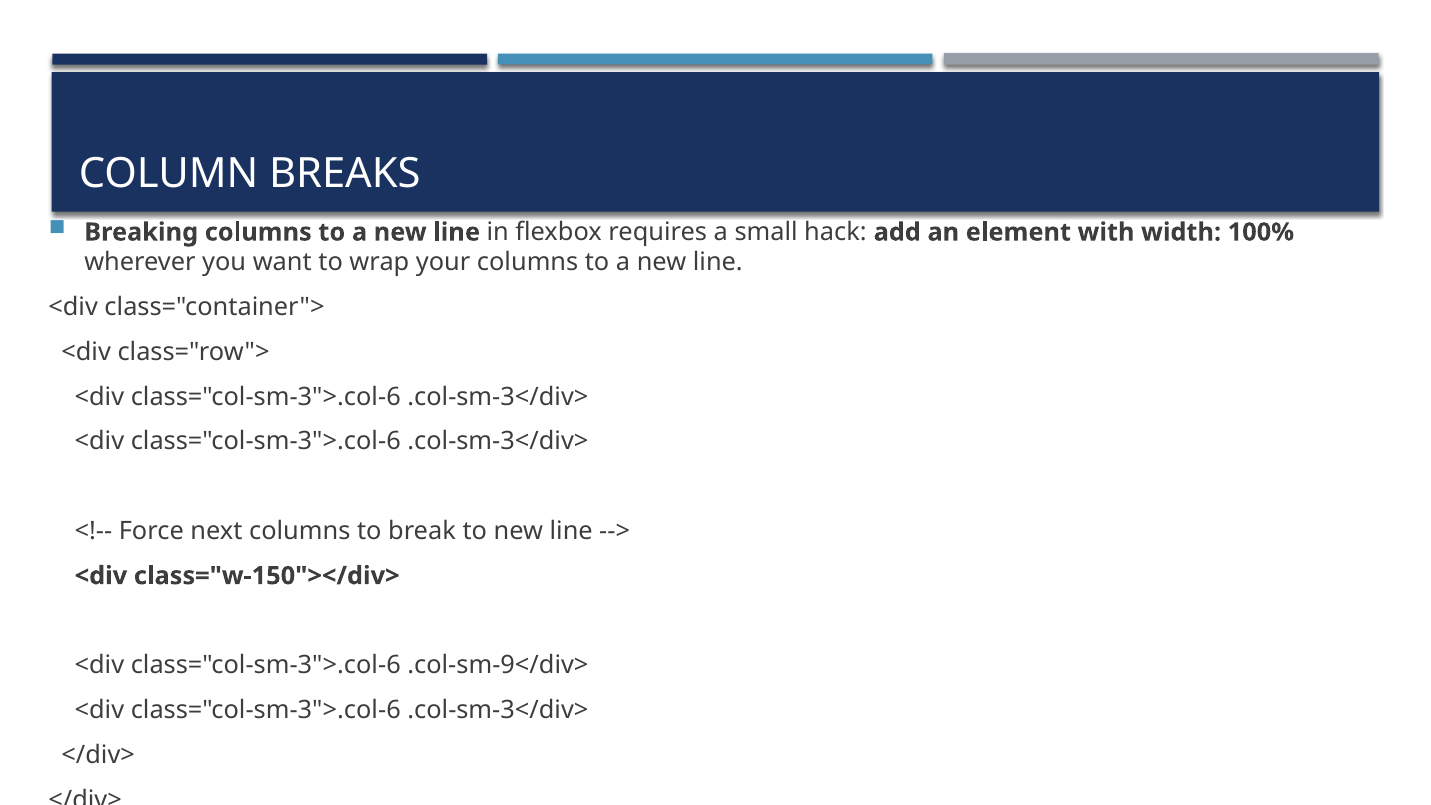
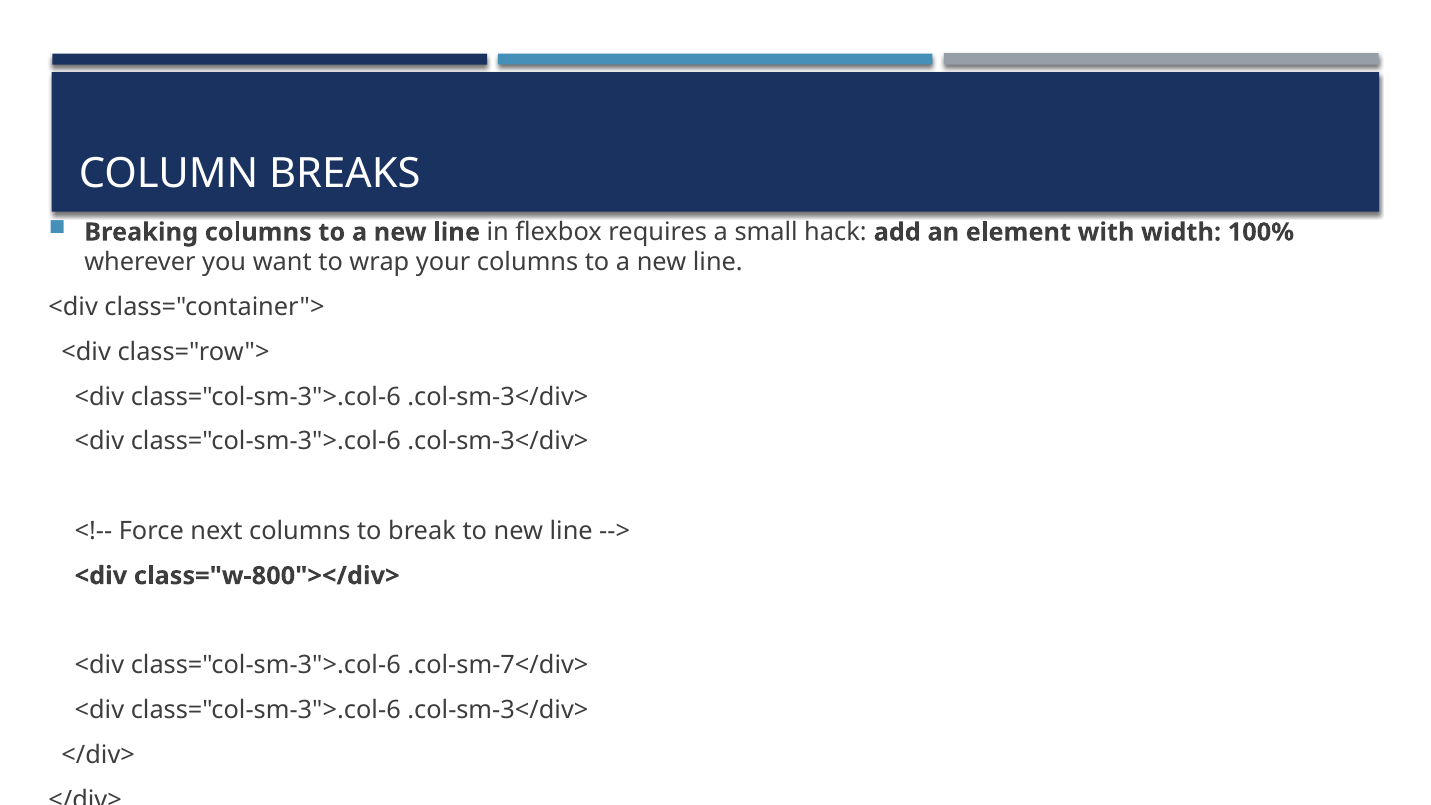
class="w-150"></div>: class="w-150"></div> -> class="w-800"></div> (267, 576)
.col-sm-9</div>: .col-sm-9</div> -> .col-sm-7</div> (498, 665)
